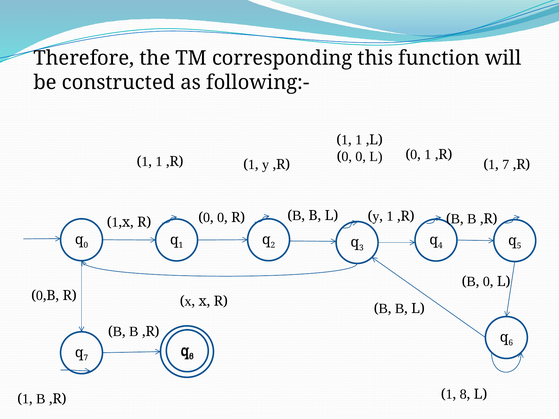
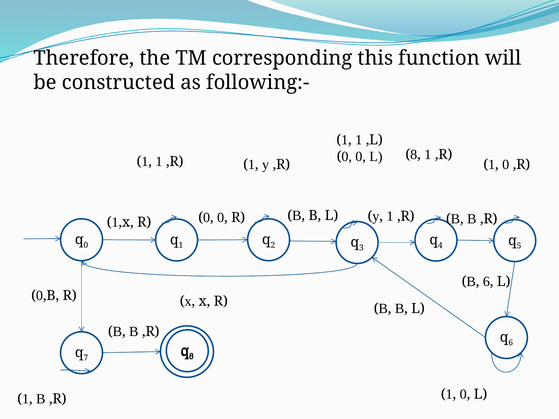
0: 0 -> 8 (414, 155)
7: 7 -> 0 (506, 165)
0: 0 -> 6 (486, 282)
8: 8 -> 0 (463, 395)
